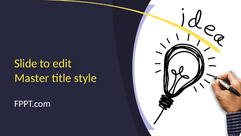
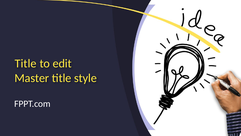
Slide: Slide -> Title (26, 63)
